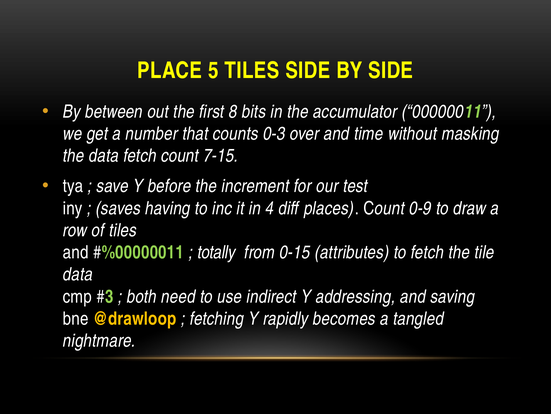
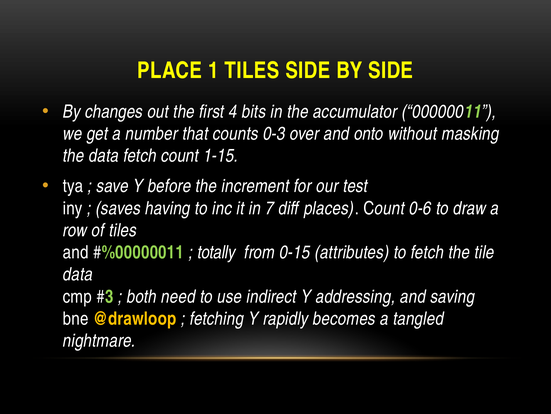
5: 5 -> 1 (213, 70)
between: between -> changes (114, 111)
8: 8 -> 4 (233, 111)
time: time -> onto (369, 134)
7-15: 7-15 -> 1-15 (221, 156)
4: 4 -> 7 (270, 208)
0-9: 0-9 -> 0-6 (420, 208)
